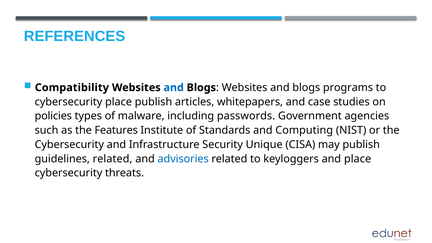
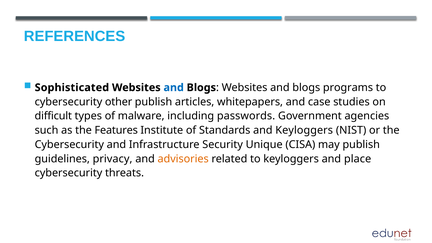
Compatibility: Compatibility -> Sophisticated (72, 88)
cybersecurity place: place -> other (119, 102)
policies: policies -> difficult (53, 116)
and Computing: Computing -> Keyloggers (304, 130)
guidelines related: related -> privacy (113, 159)
advisories colour: blue -> orange (183, 159)
